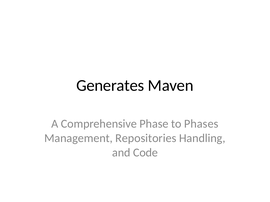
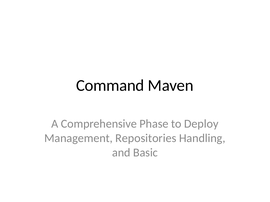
Generates: Generates -> Command (110, 86)
Phases: Phases -> Deploy (201, 124)
Code: Code -> Basic (146, 153)
